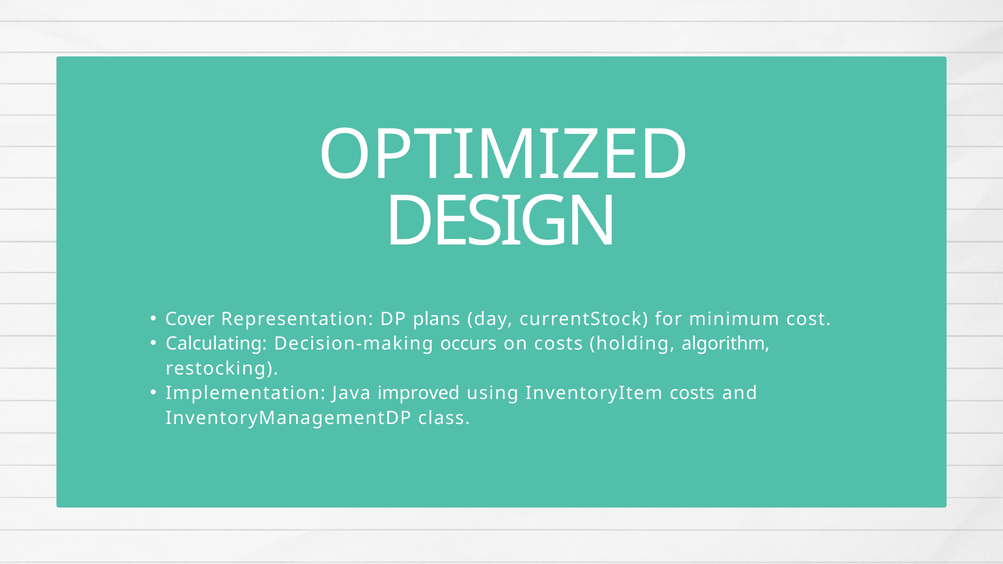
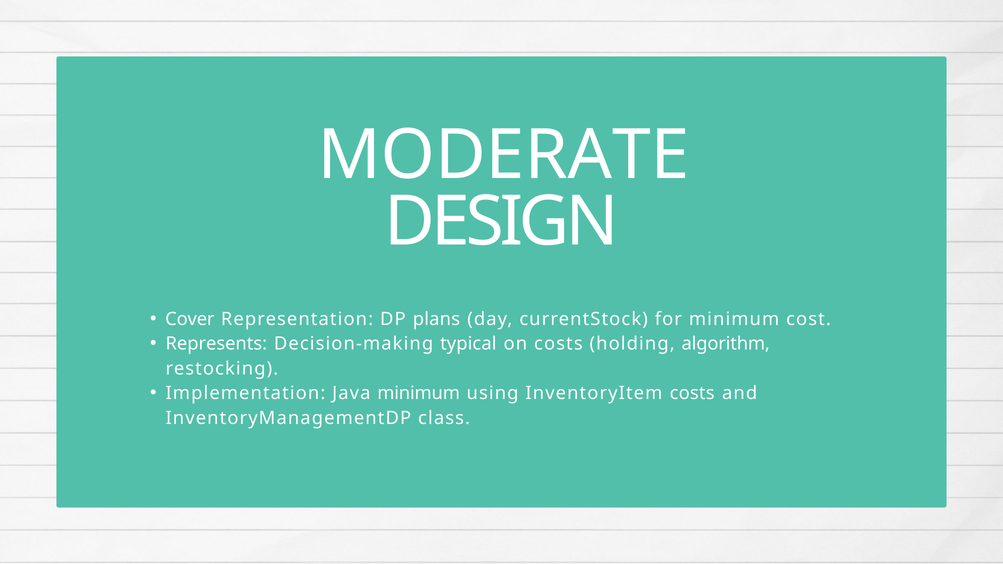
OPTIMIZED: OPTIMIZED -> MODERATE (504, 155)
Calculating: Calculating -> Represents (216, 344)
occurs: occurs -> typical (468, 344)
Java improved: improved -> minimum (419, 393)
